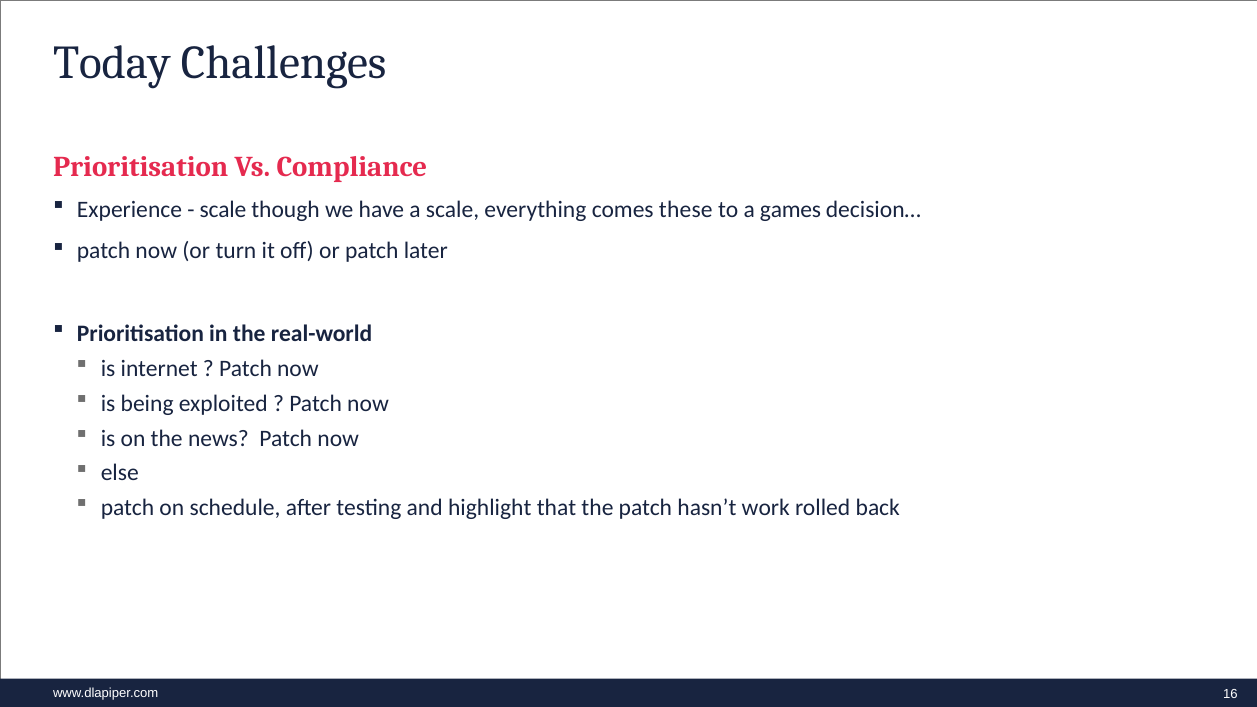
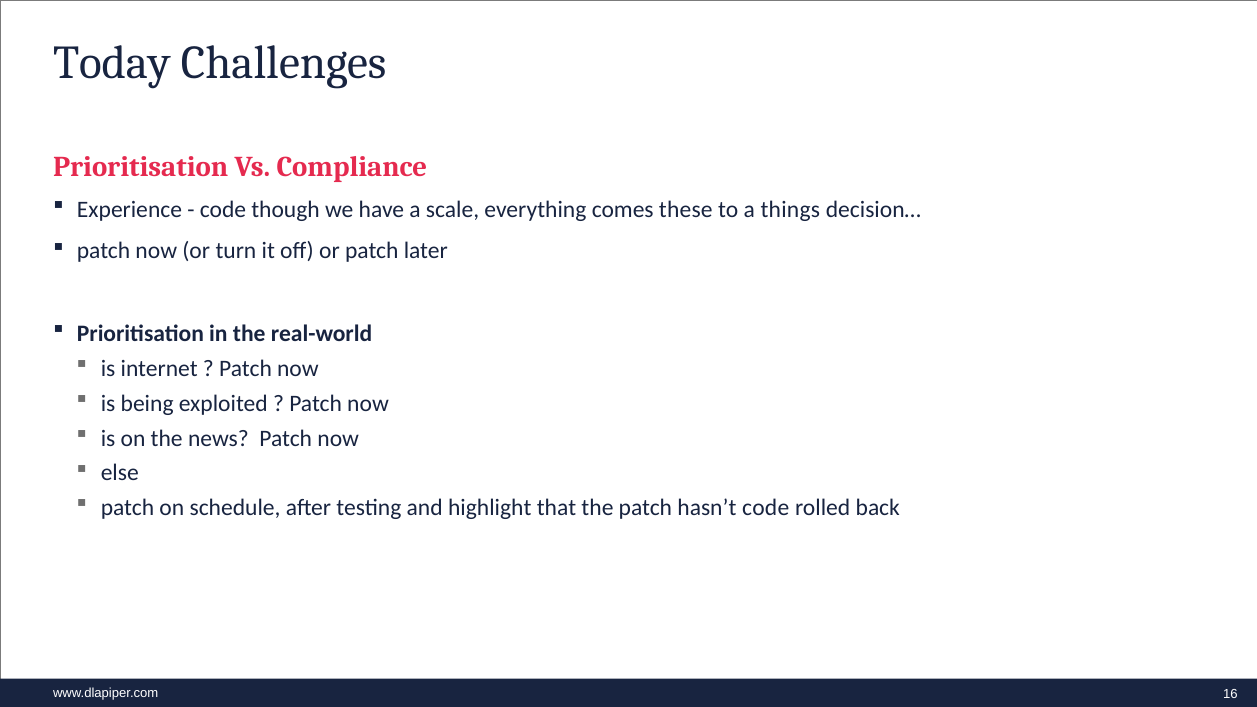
scale: scale -> code (223, 210)
games: games -> things (790, 210)
hasn’t work: work -> code (766, 508)
